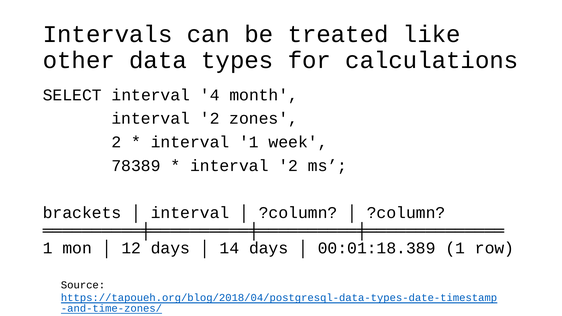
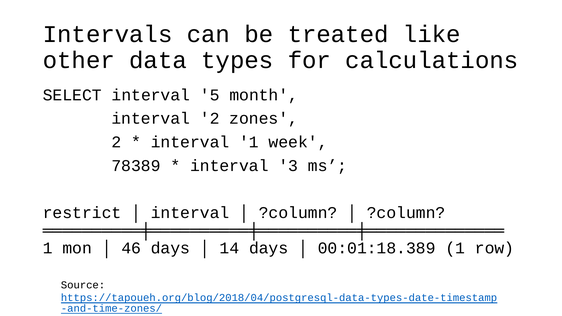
4: 4 -> 5 (210, 95)
2: 2 -> 3 (288, 166)
brackets: brackets -> restrict (82, 213)
12: 12 -> 46 (131, 248)
